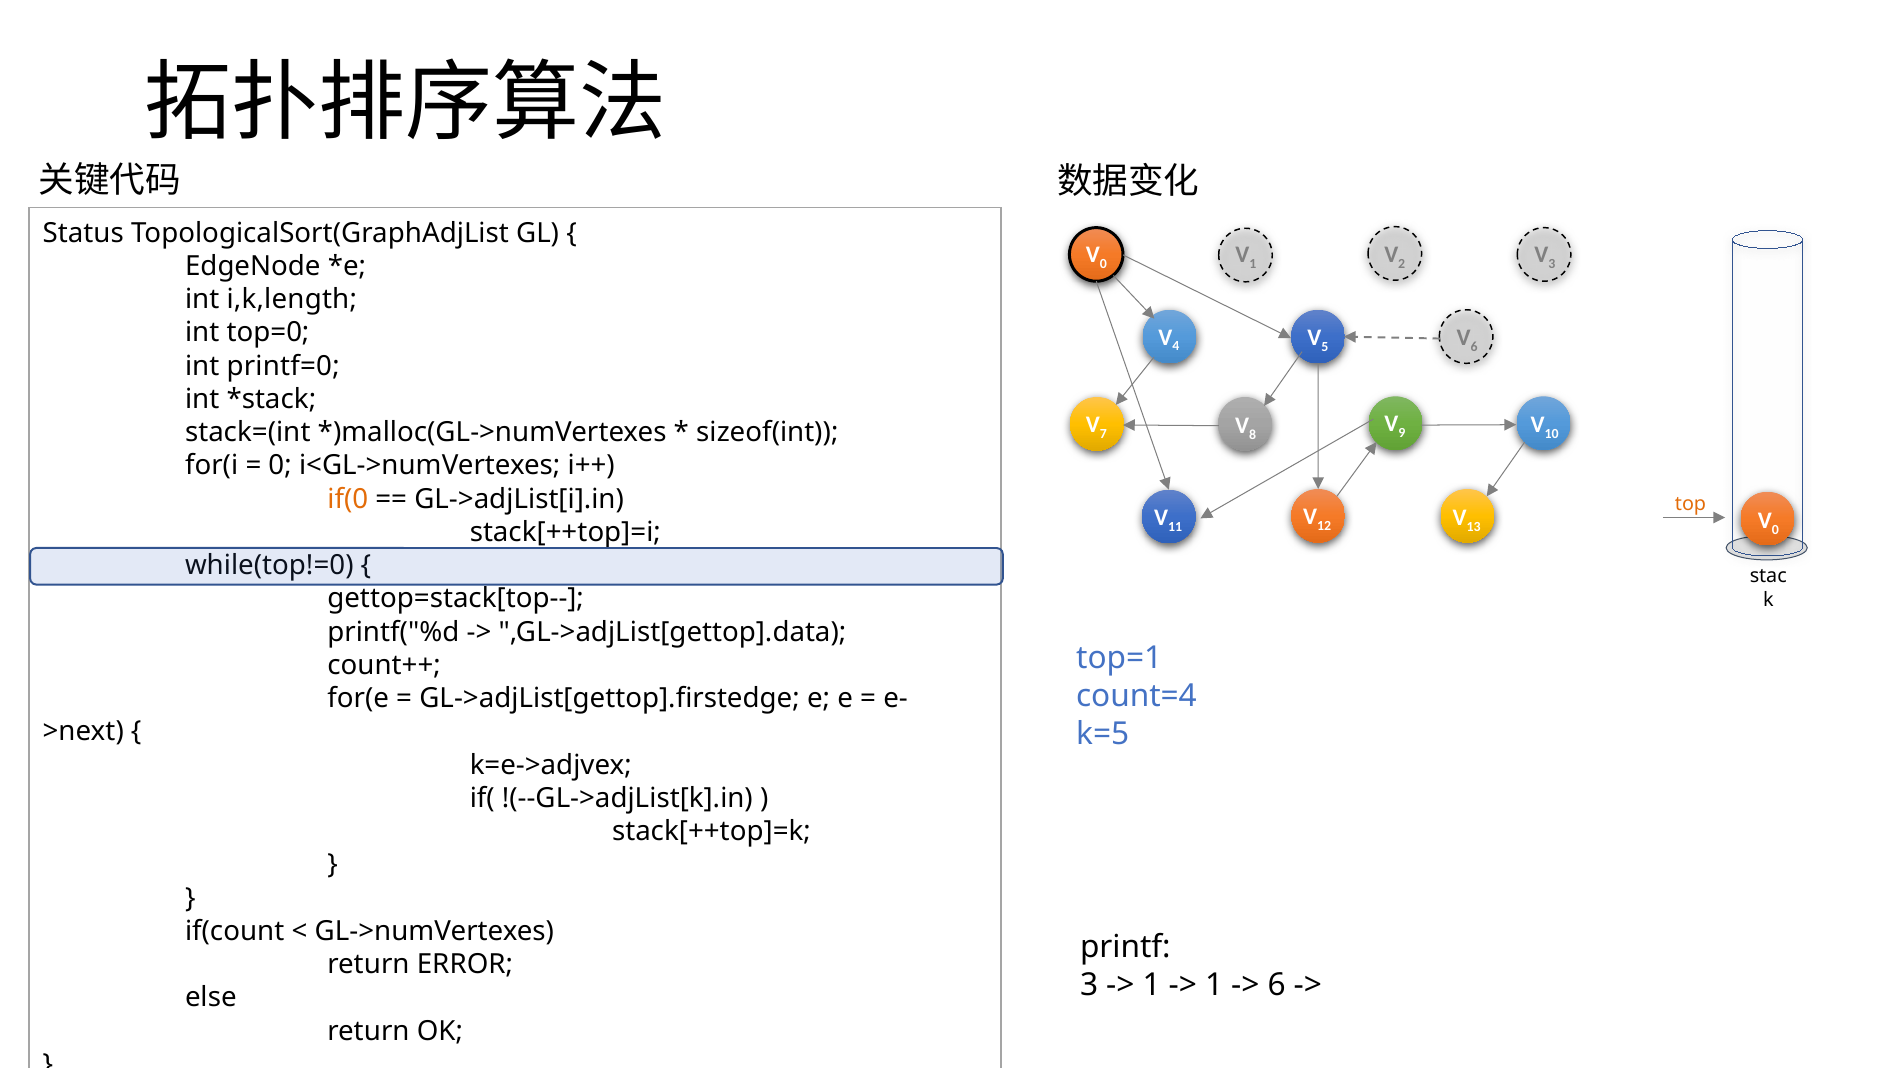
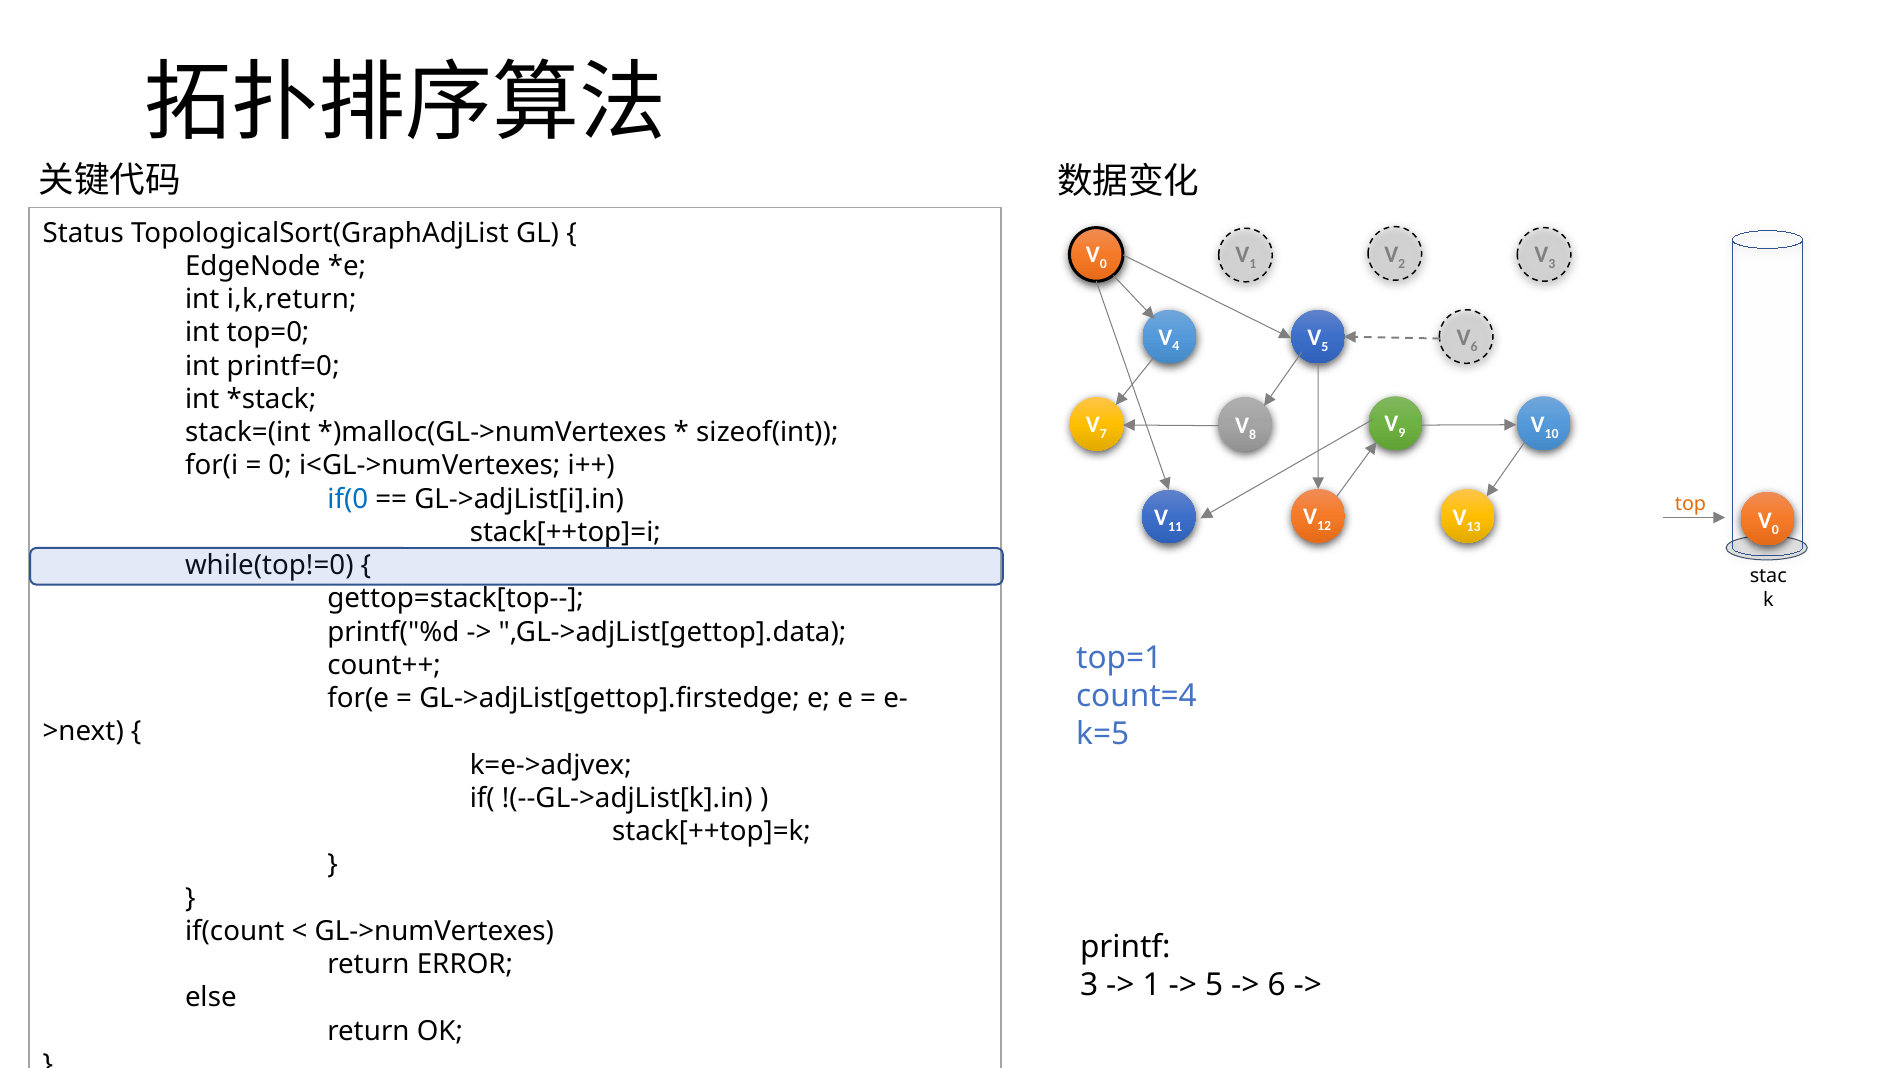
i,k,length: i,k,length -> i,k,return (292, 299)
if(0 colour: orange -> blue (348, 499)
1: 1 -> 5 (1214, 984)
